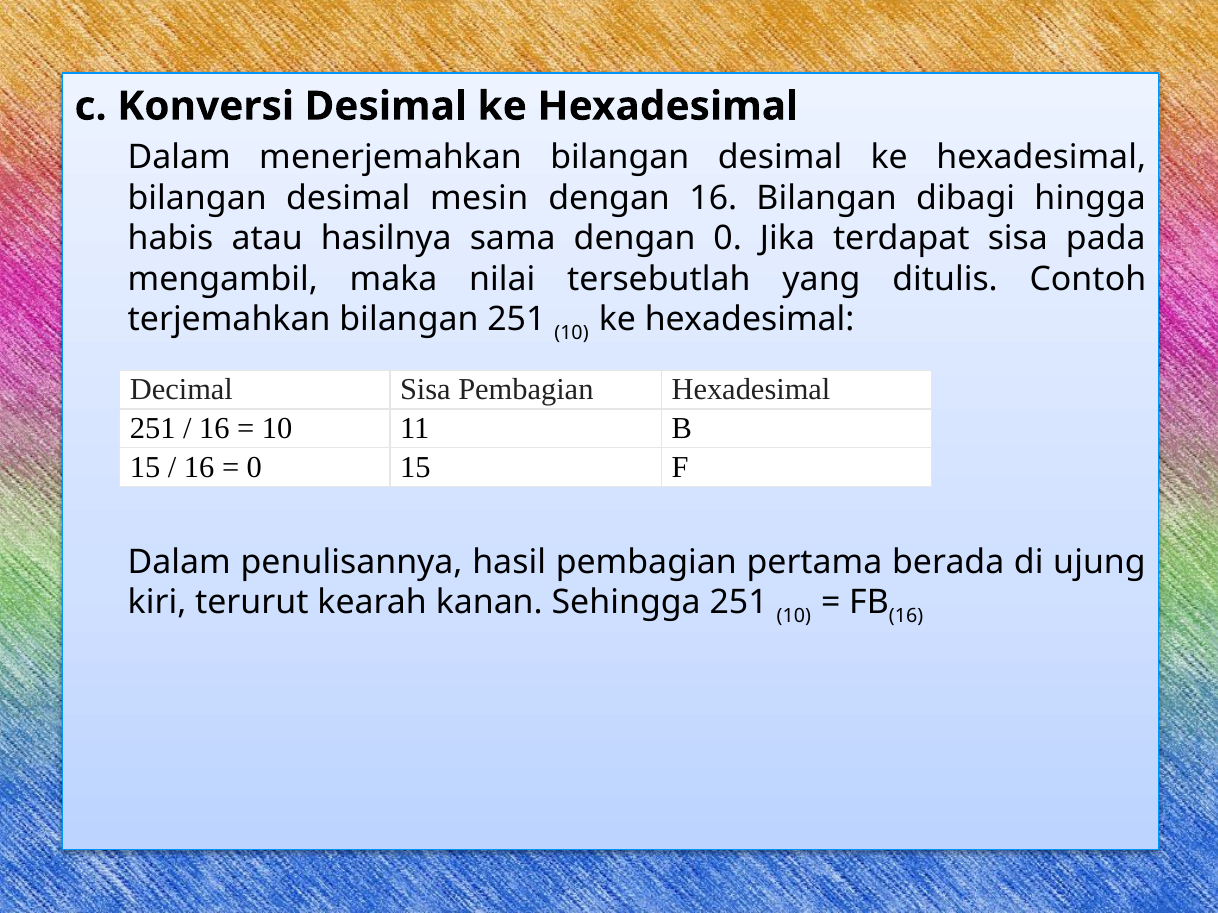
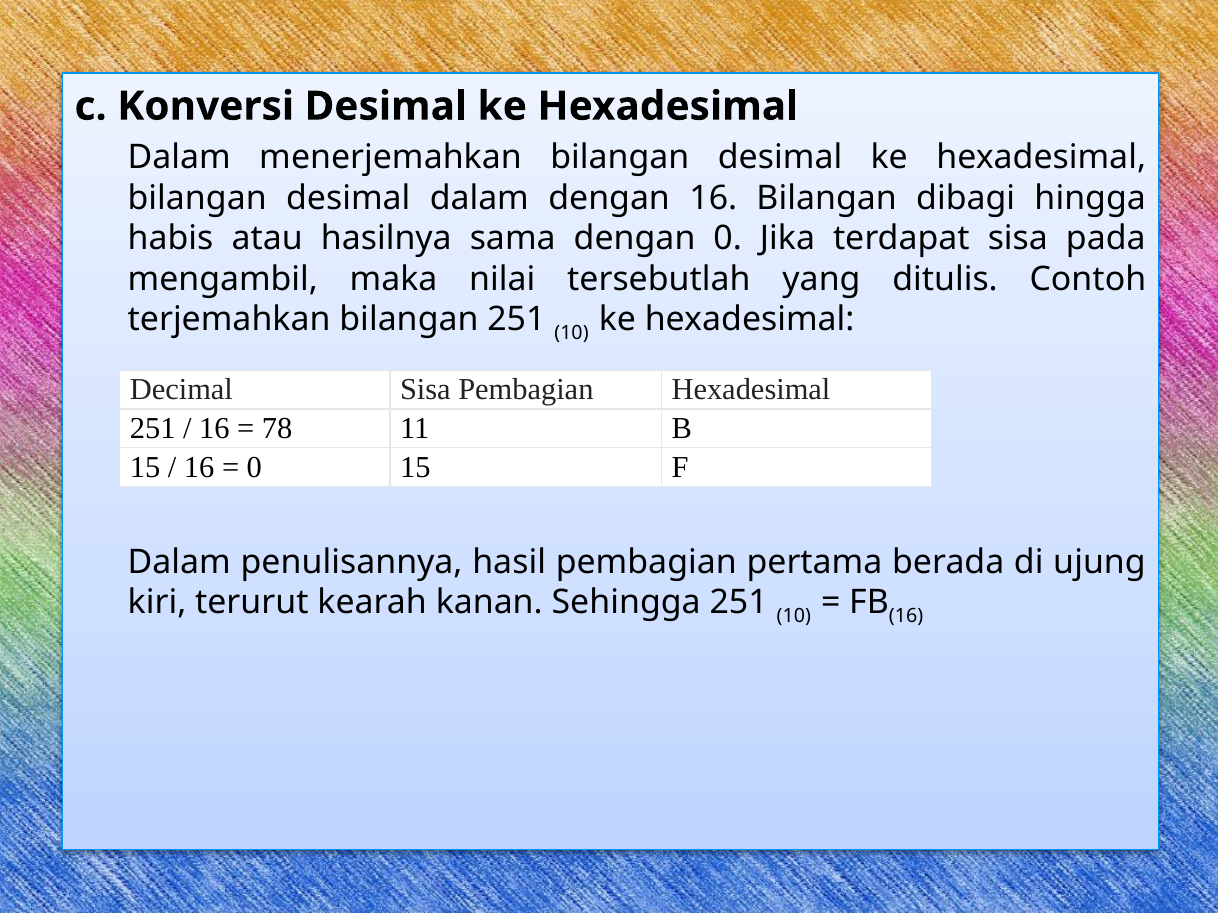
desimal mesin: mesin -> dalam (479, 198)
10: 10 -> 78 (277, 429)
